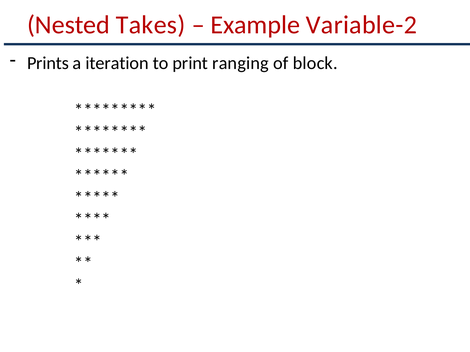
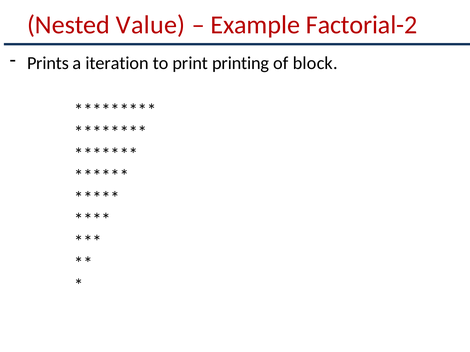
Takes: Takes -> Value (151, 25)
Variable-2: Variable-2 -> Factorial-2 (362, 25)
ranging: ranging -> printing (241, 63)
